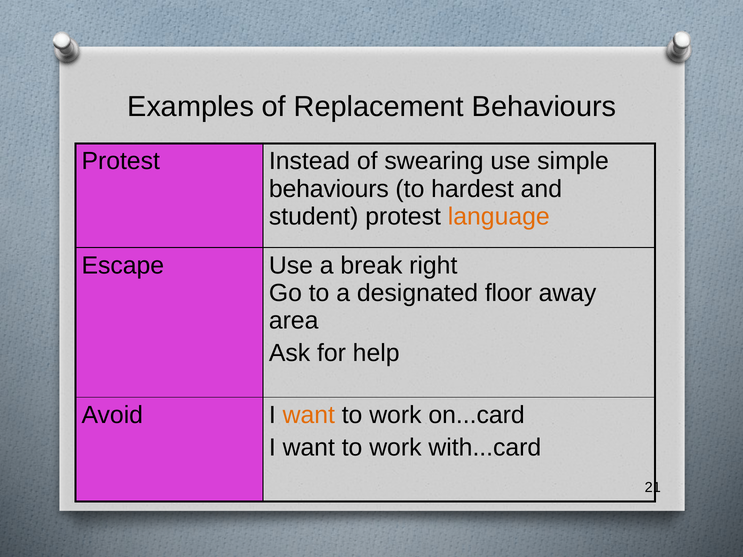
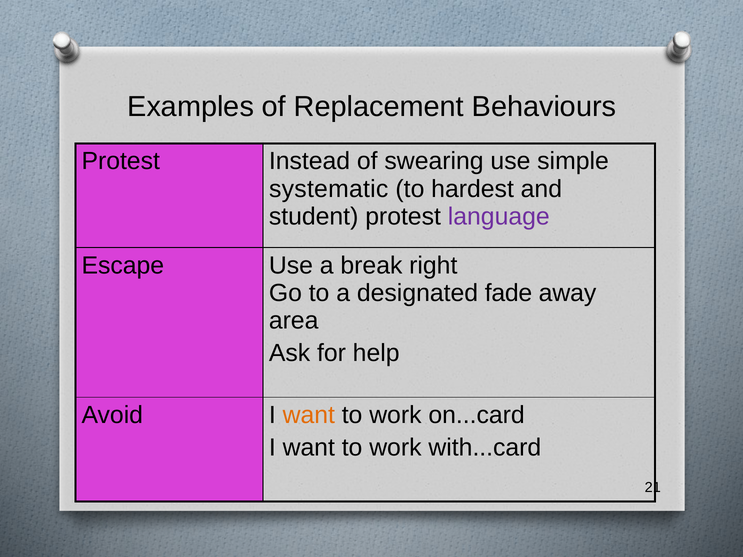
behaviours: behaviours -> systematic (329, 189)
language colour: orange -> purple (499, 217)
floor: floor -> fade (508, 293)
